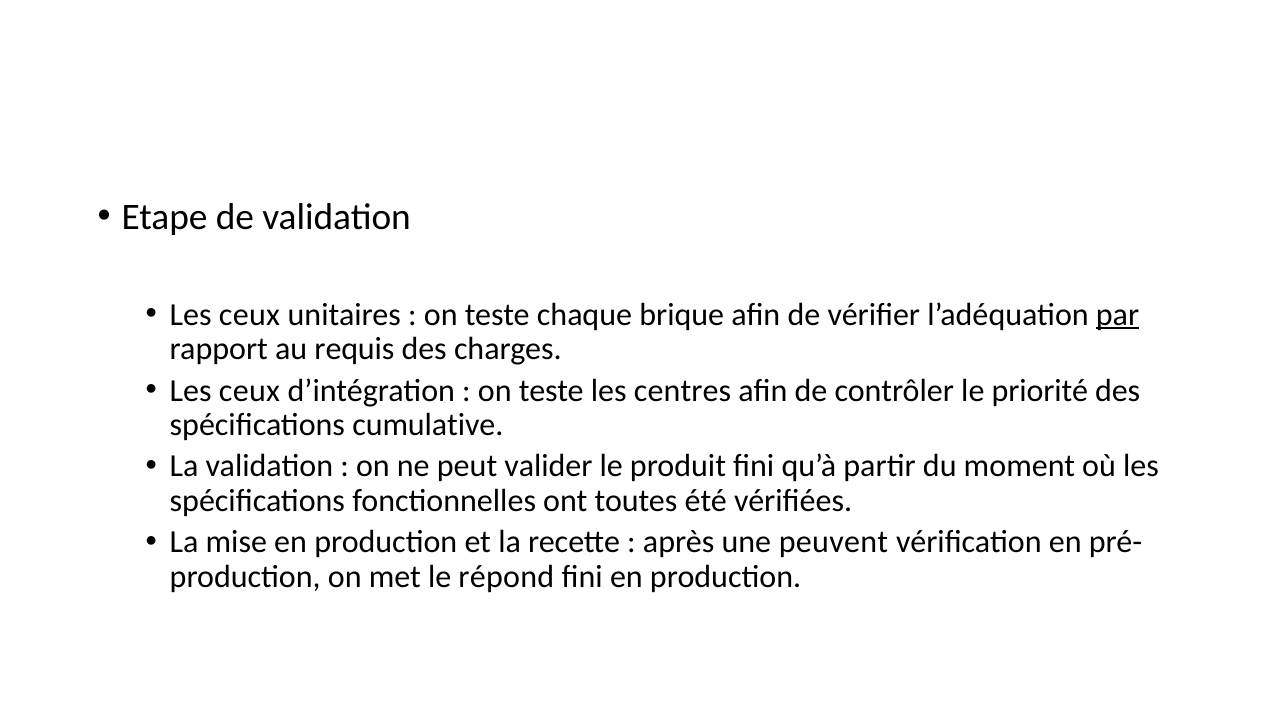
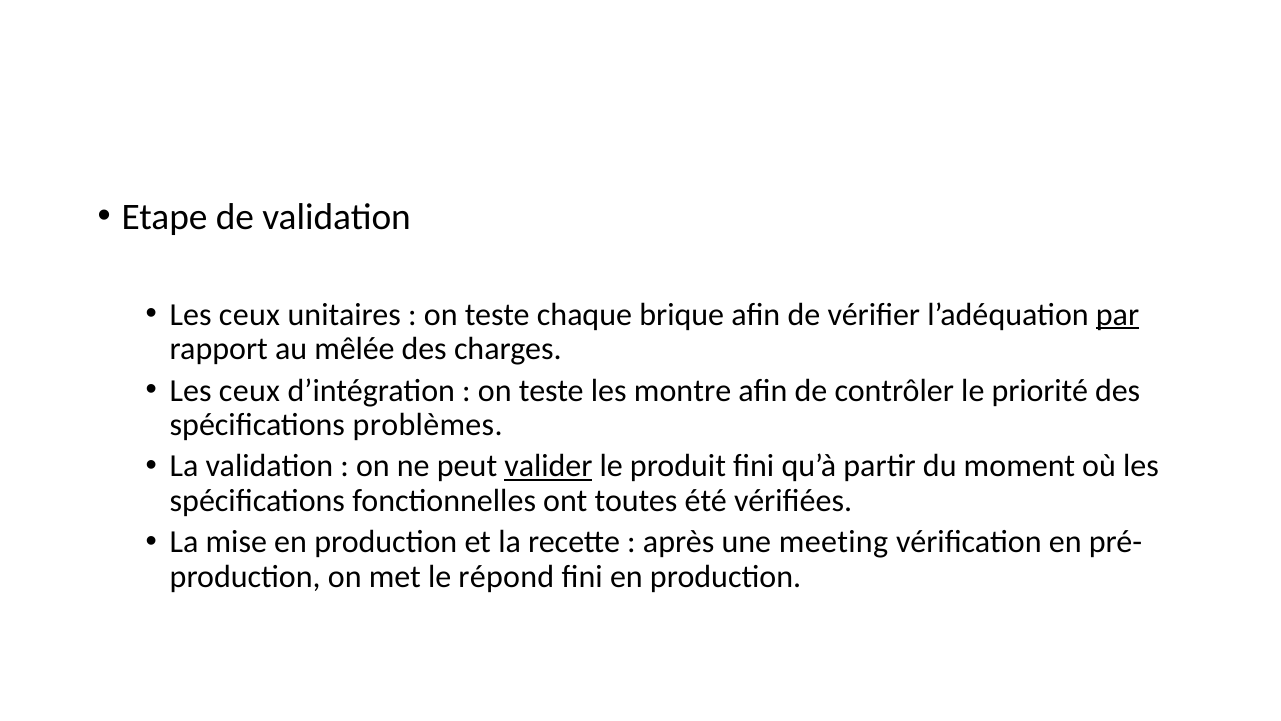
requis: requis -> mêlée (354, 349)
centres: centres -> montre (683, 390)
cumulative: cumulative -> problèmes (428, 425)
valider underline: none -> present (548, 466)
peuvent: peuvent -> meeting (834, 542)
